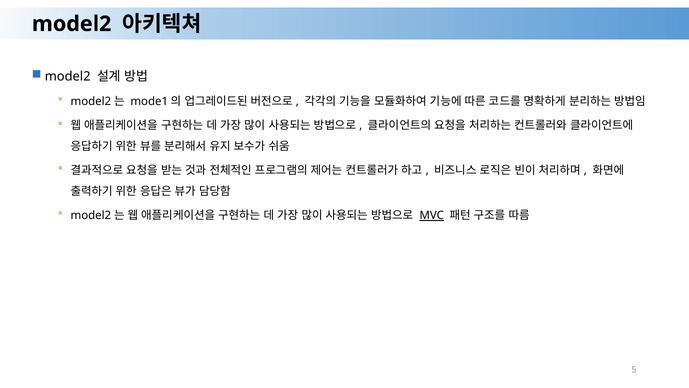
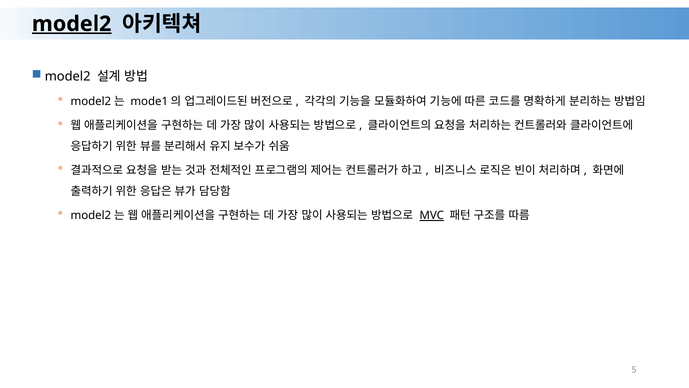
model2 underline: none -> present (72, 24)
